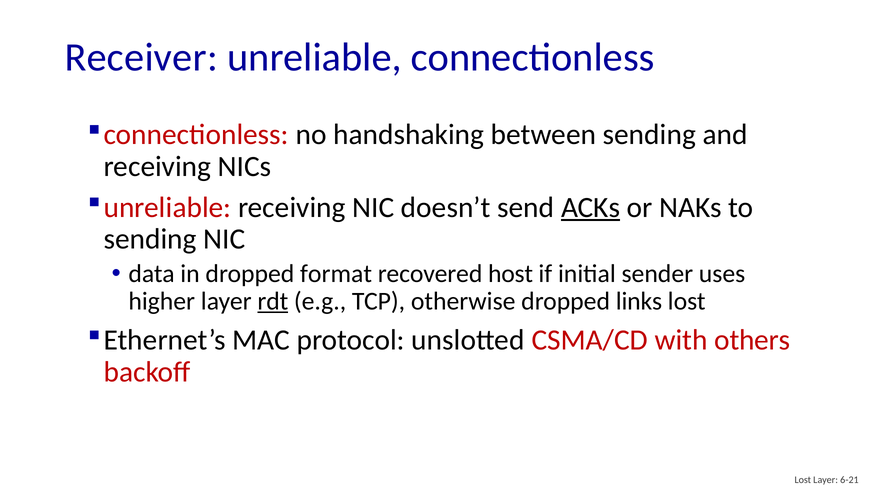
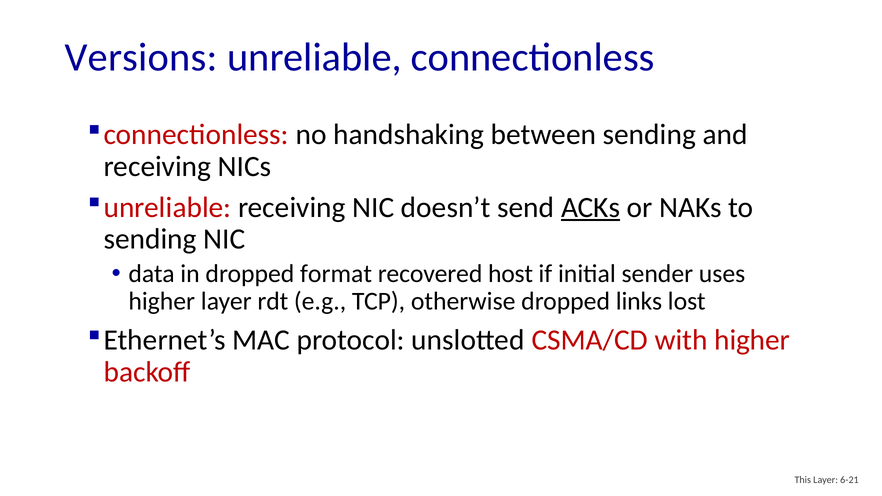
Receiver: Receiver -> Versions (141, 57)
rdt underline: present -> none (273, 301)
with others: others -> higher (752, 340)
Lost: Lost -> This (803, 480)
